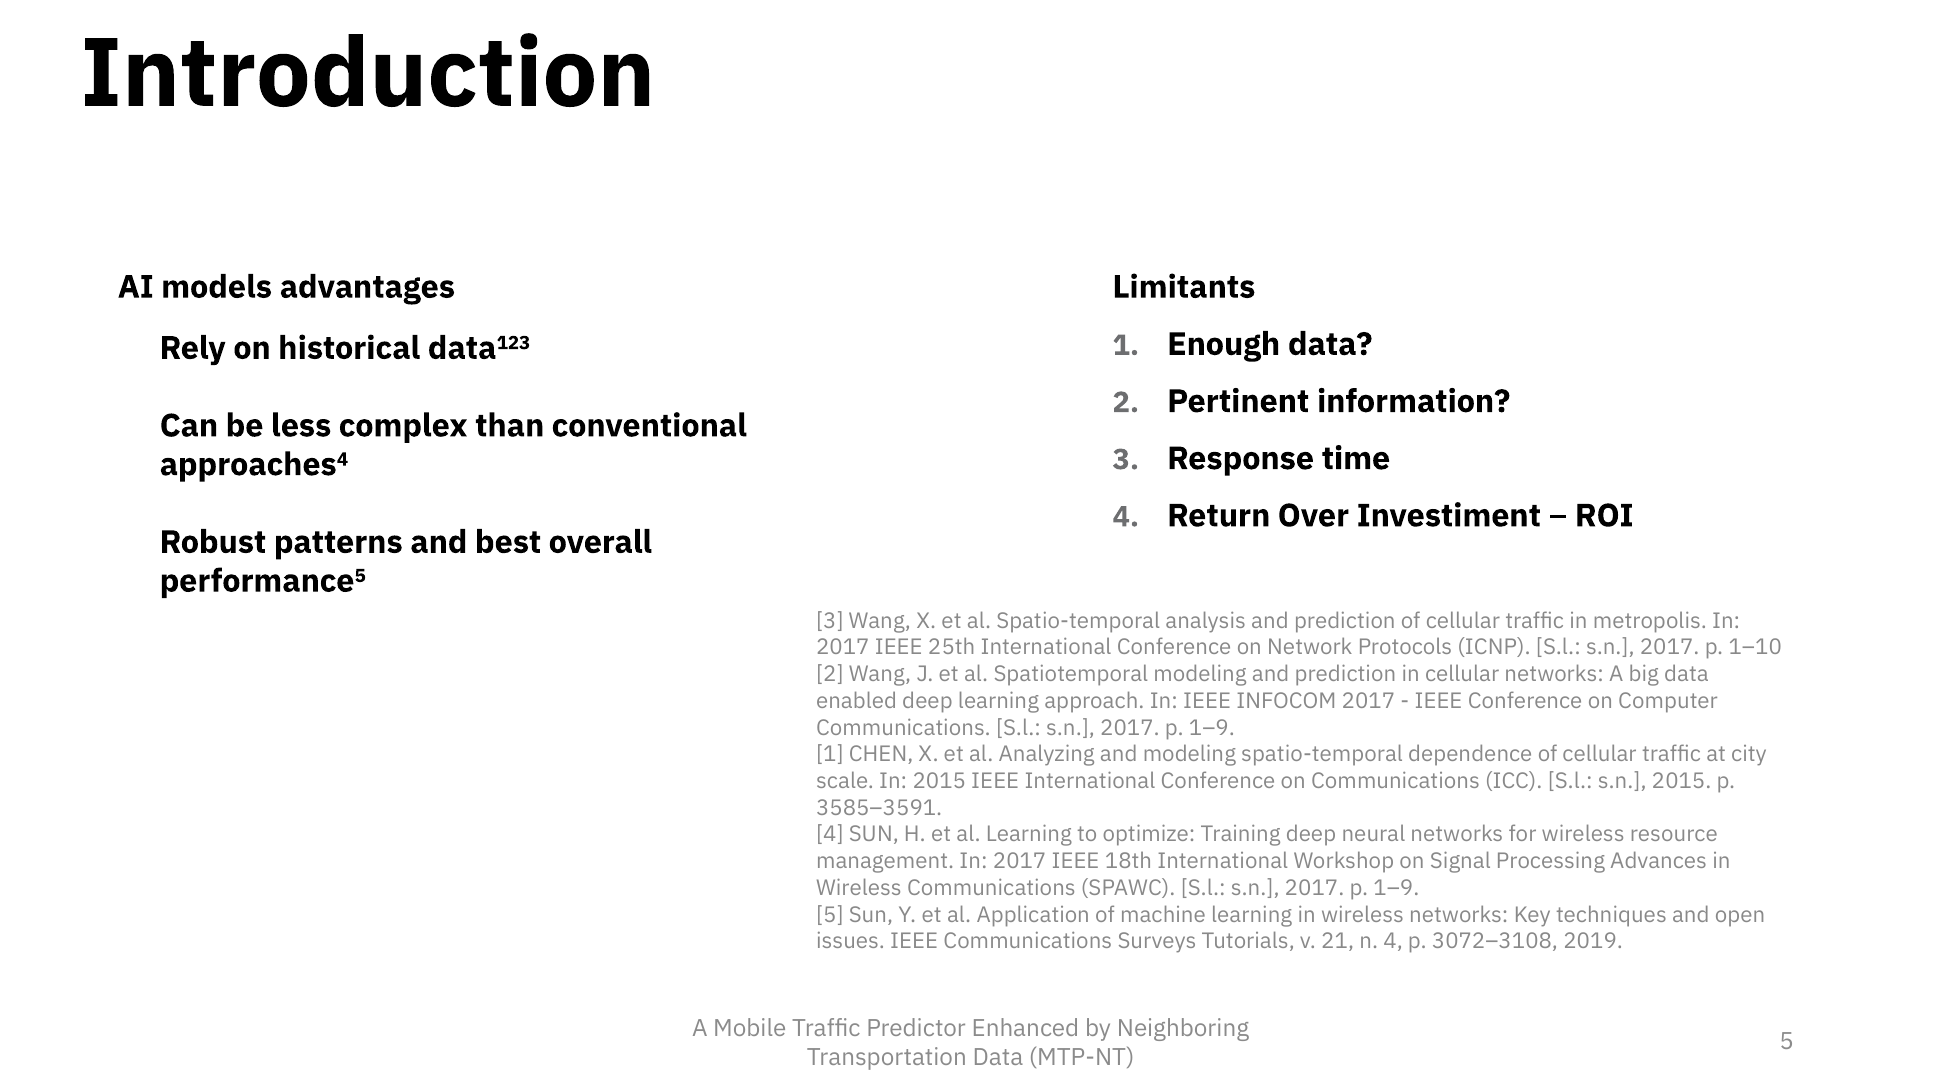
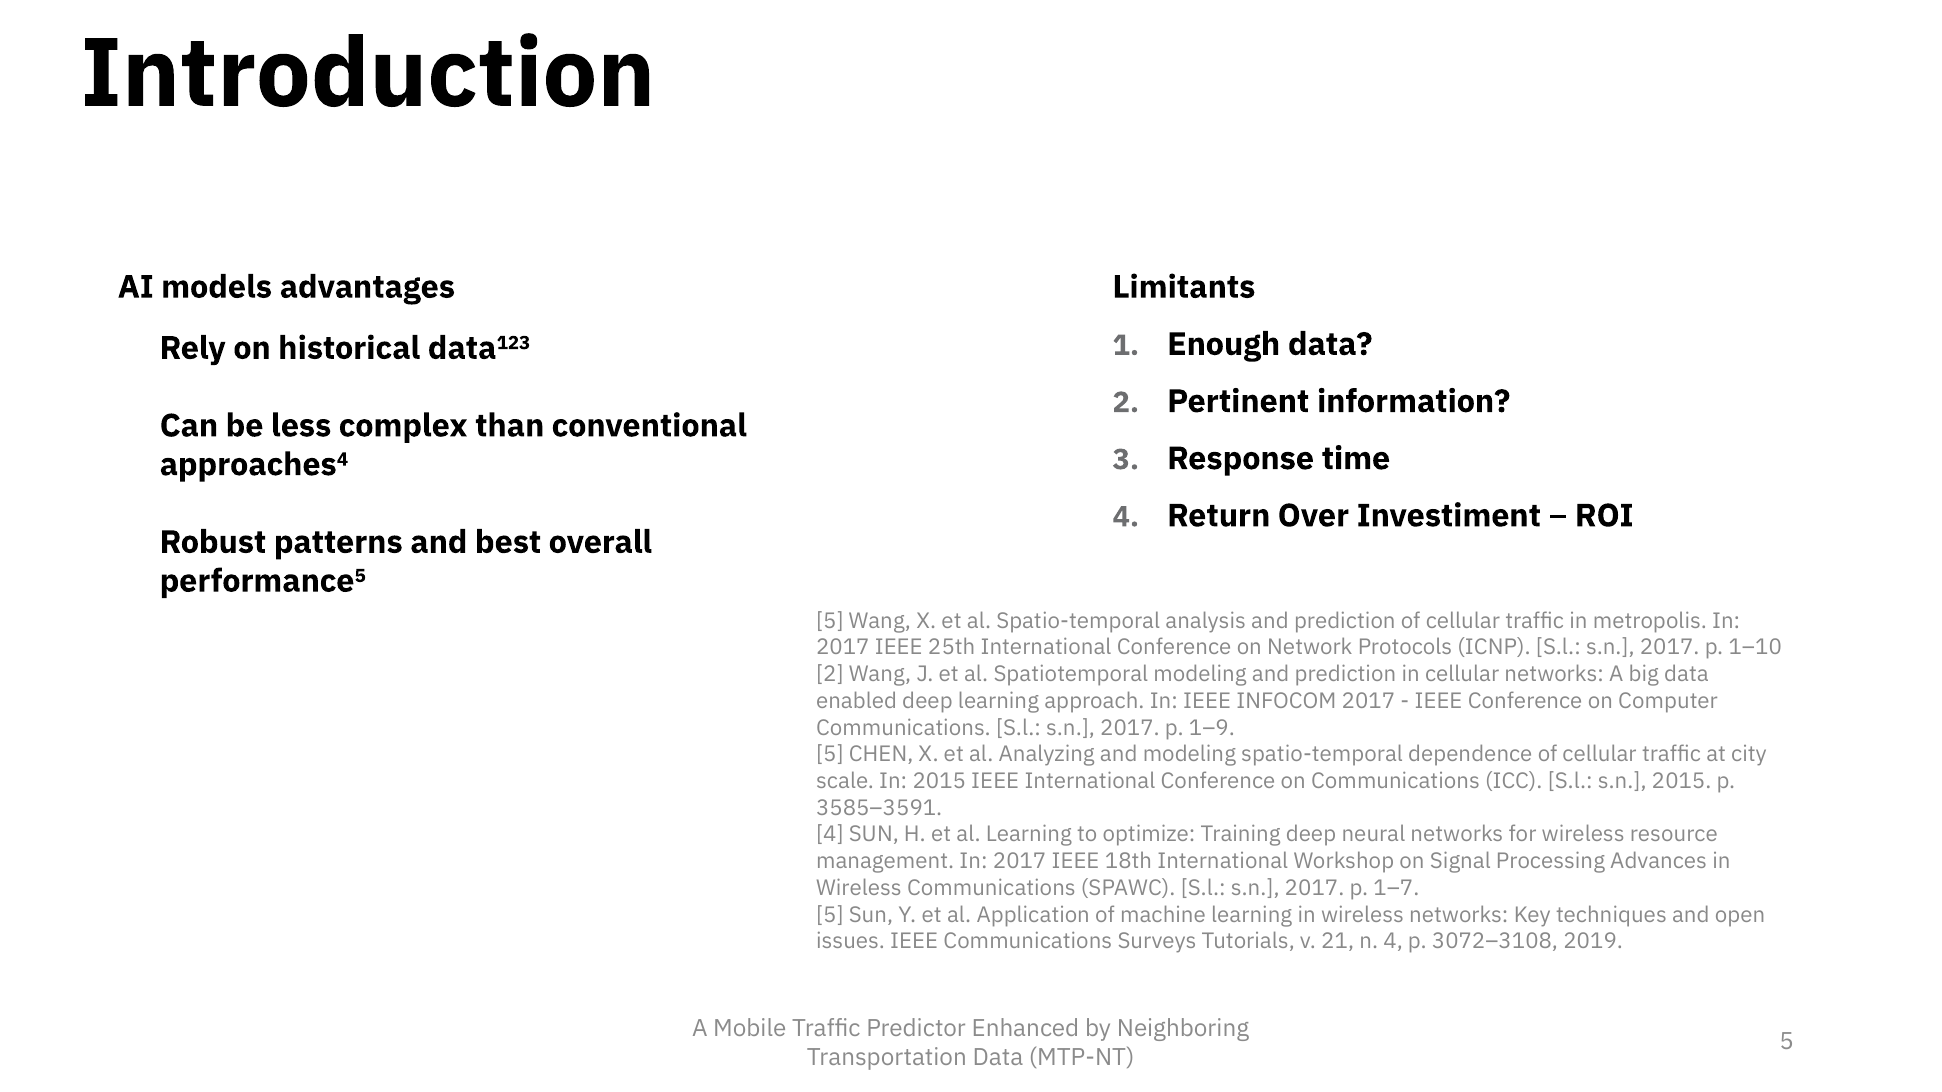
3: 3 -> 5 (830, 621)
1: 1 -> 5 (830, 755)
1–9: 1–9 -> 1–7 (1396, 888)
